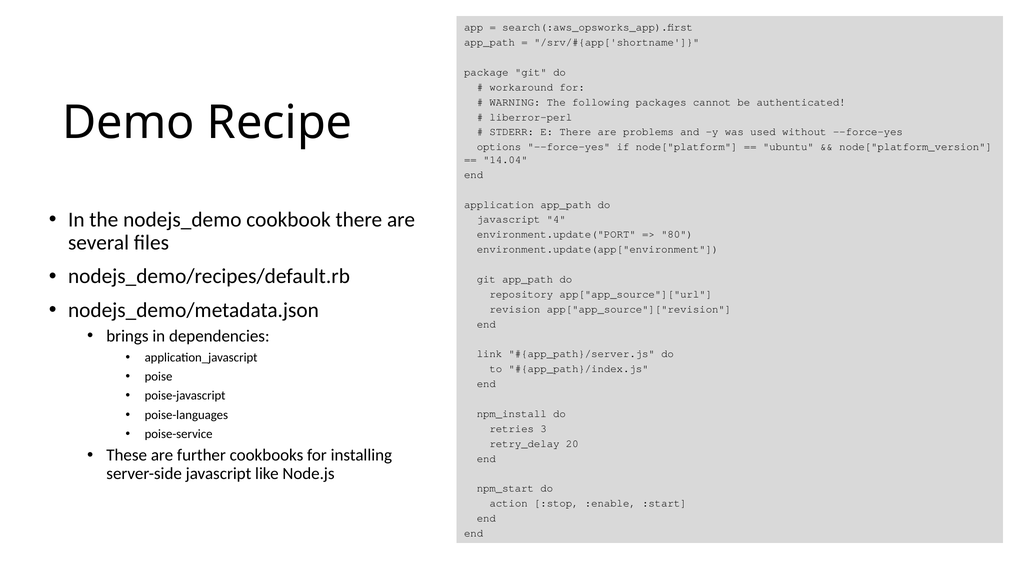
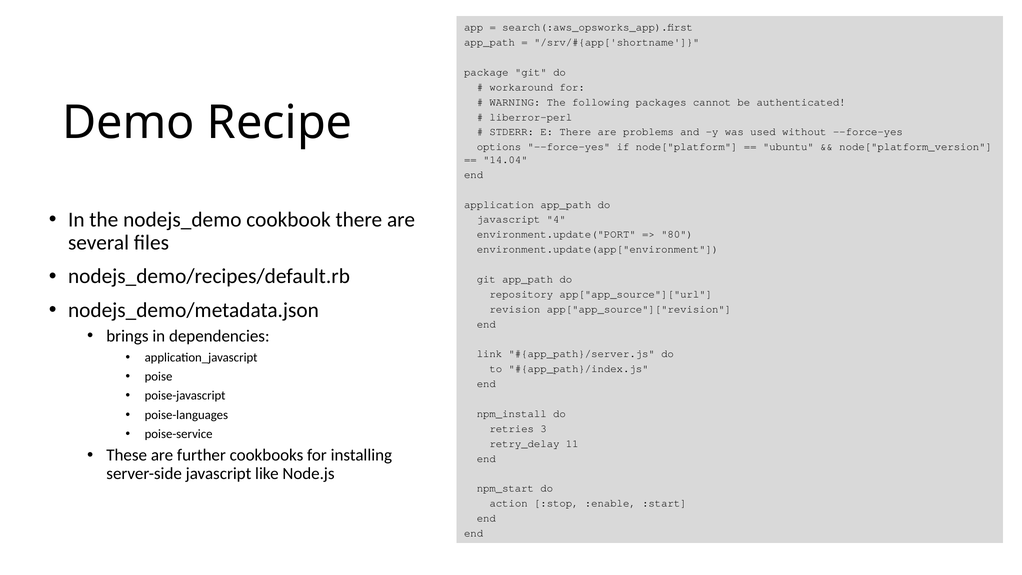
20: 20 -> 11 (572, 443)
